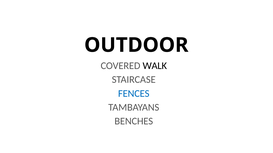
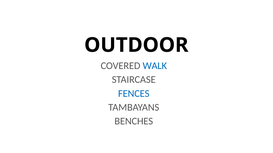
WALK colour: black -> blue (155, 66)
